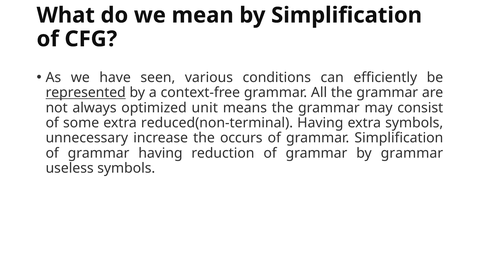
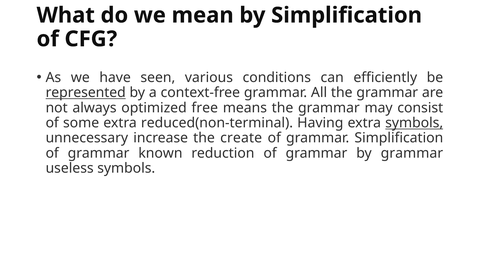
unit: unit -> free (205, 108)
symbols underline: none -> present (414, 123)
occurs: occurs -> create (241, 138)
grammar having: having -> known (160, 153)
